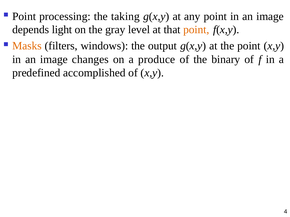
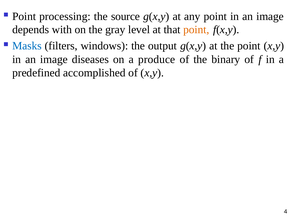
taking: taking -> source (125, 16)
light: light -> with (62, 30)
Masks colour: orange -> blue (27, 46)
changes: changes -> diseases (90, 59)
